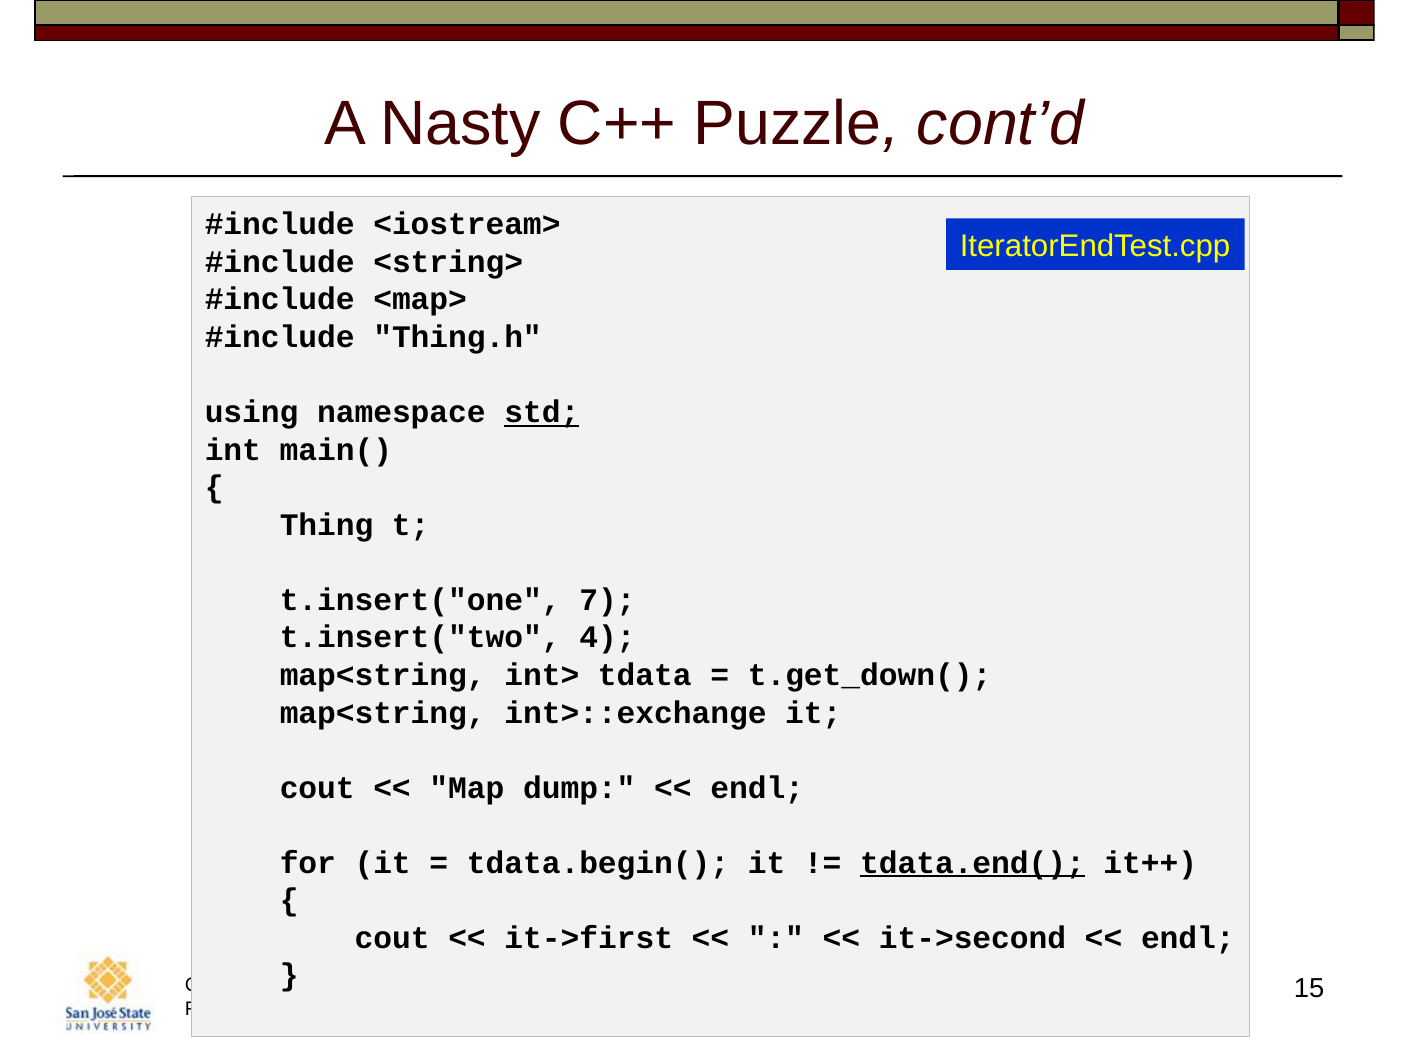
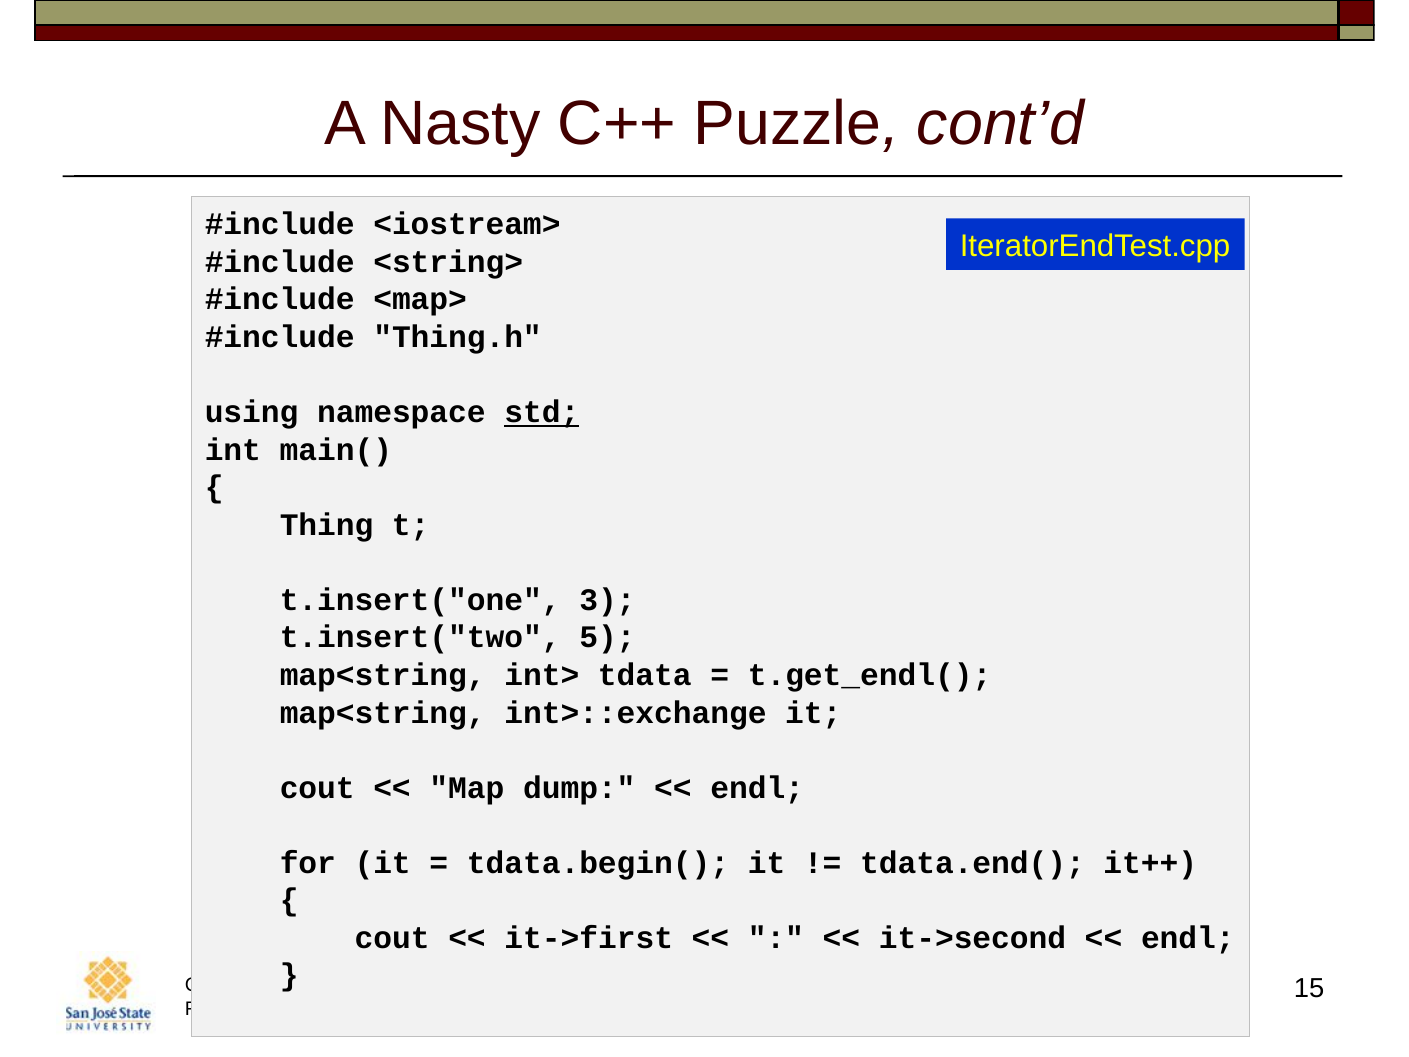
7: 7 -> 3 (607, 600)
4: 4 -> 5 (607, 637)
t.get_down(: t.get_down( -> t.get_endl( (870, 675)
tdata.end( underline: present -> none (973, 863)
